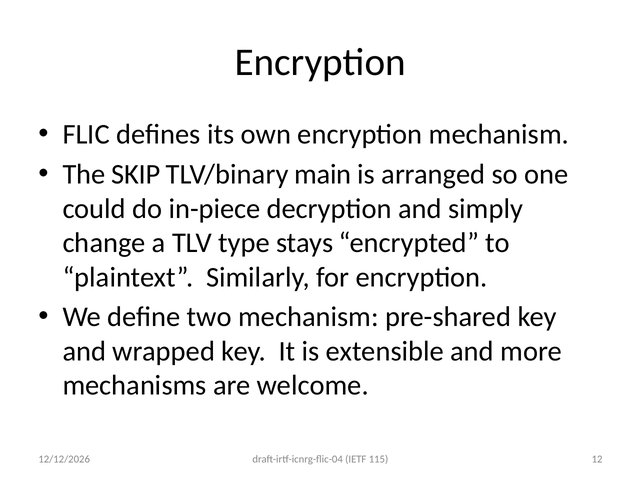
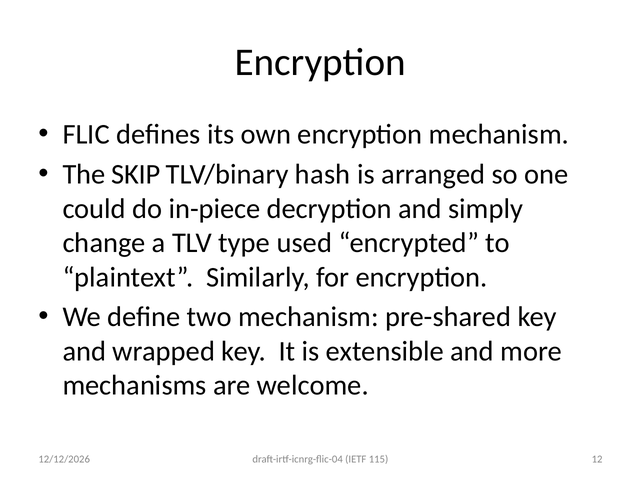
main: main -> hash (323, 174)
stays: stays -> used (304, 243)
